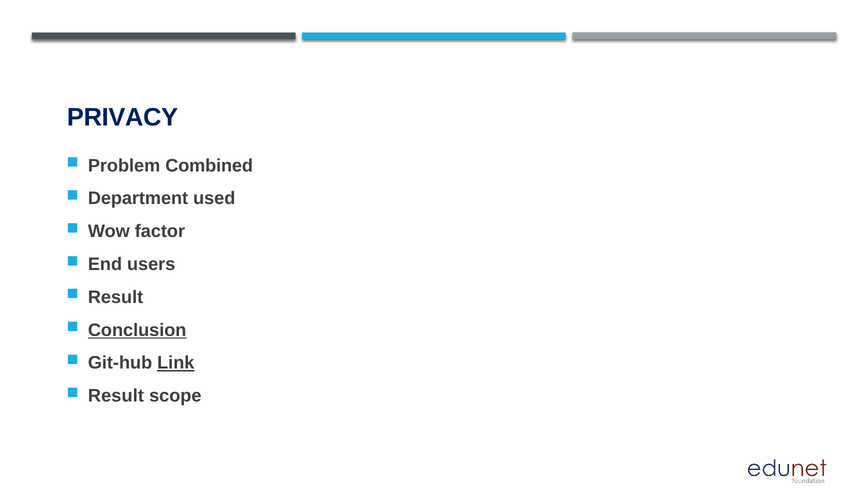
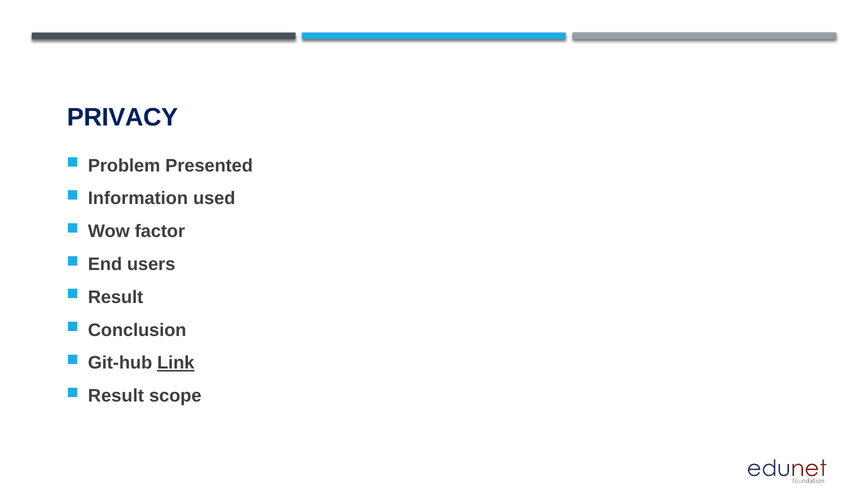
Combined: Combined -> Presented (209, 166)
Department: Department -> Information (138, 199)
Conclusion underline: present -> none (137, 330)
